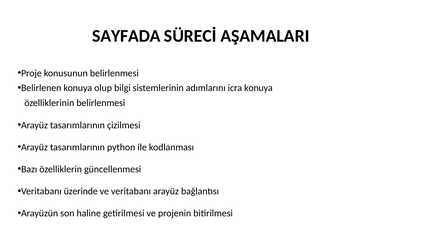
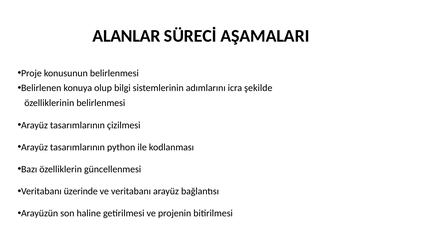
SAYFADA: SAYFADA -> ALANLAR (126, 36)
icra konuya: konuya -> şekilde (258, 88)
